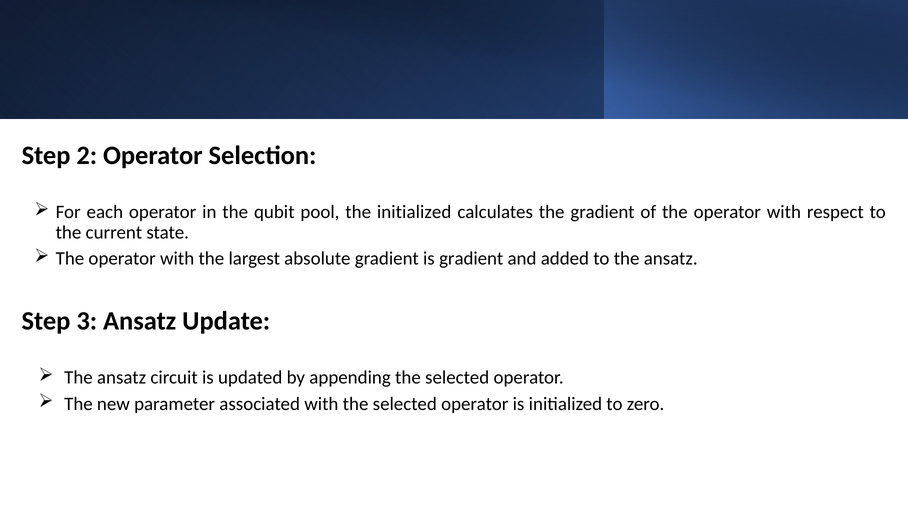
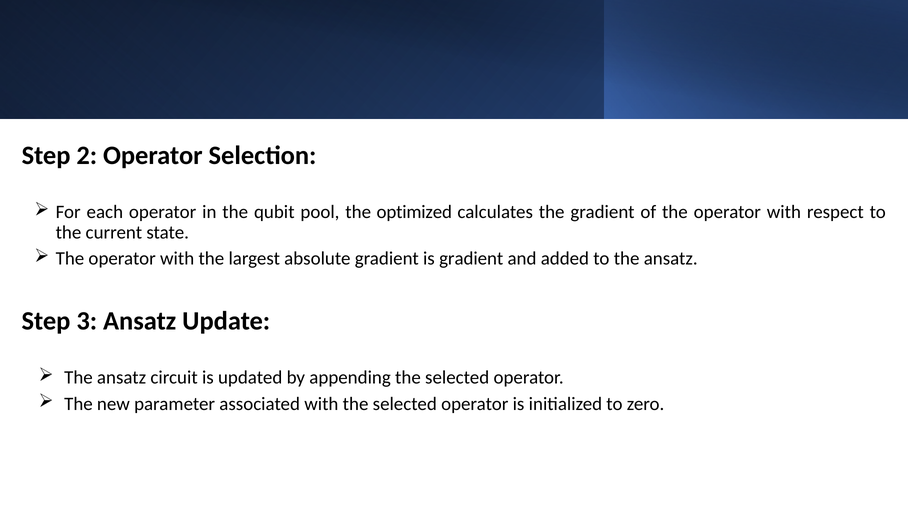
the initialized: initialized -> optimized (414, 212)
